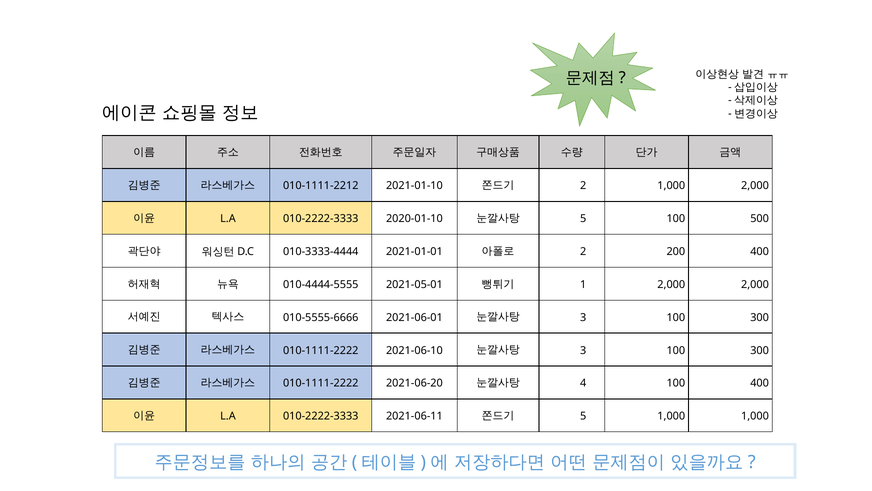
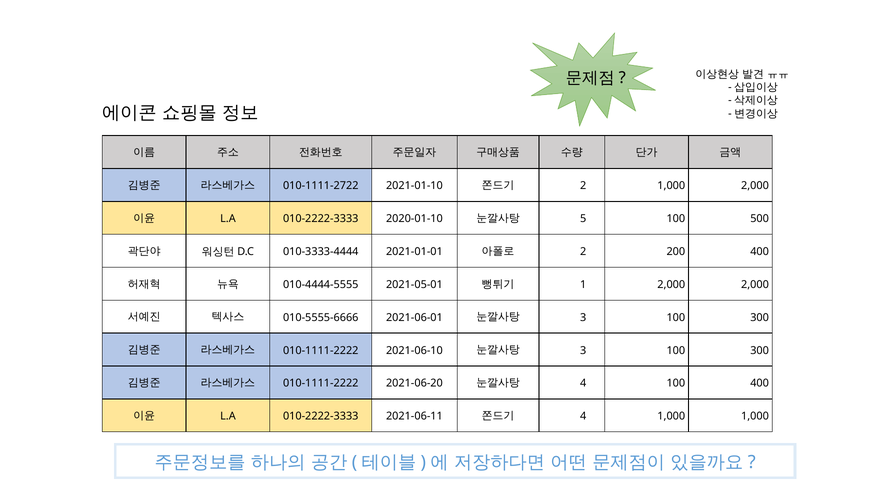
010-1111-2212: 010-1111-2212 -> 010-1111-2722 (321, 186)
5: 5 -> 4 (583, 416)
